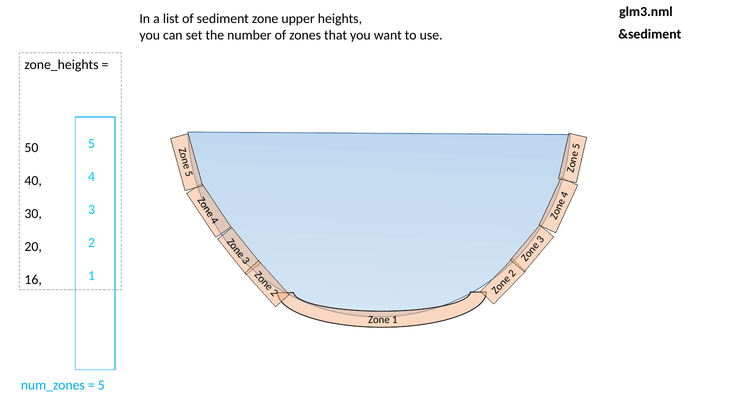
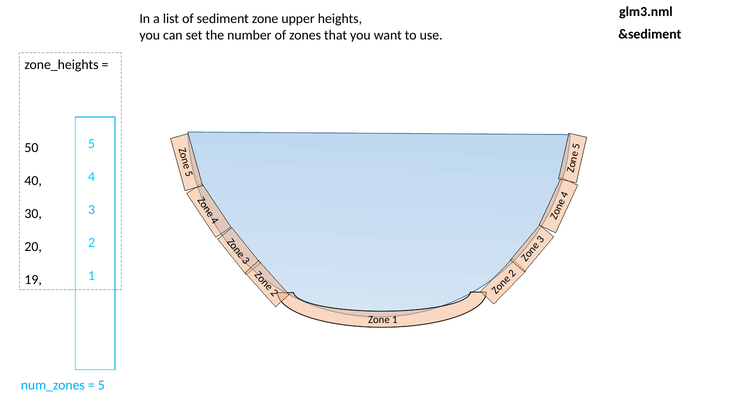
16: 16 -> 19 (33, 280)
